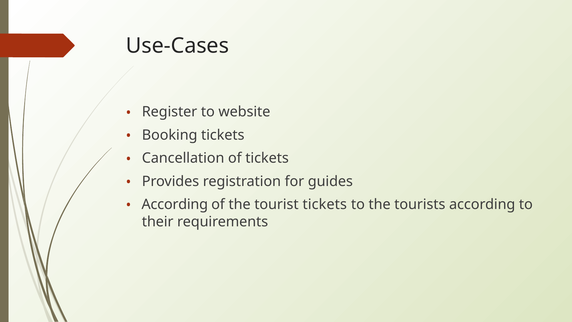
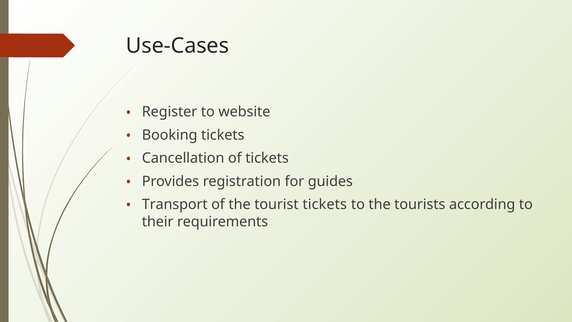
According: According -> Transport (175, 204)
